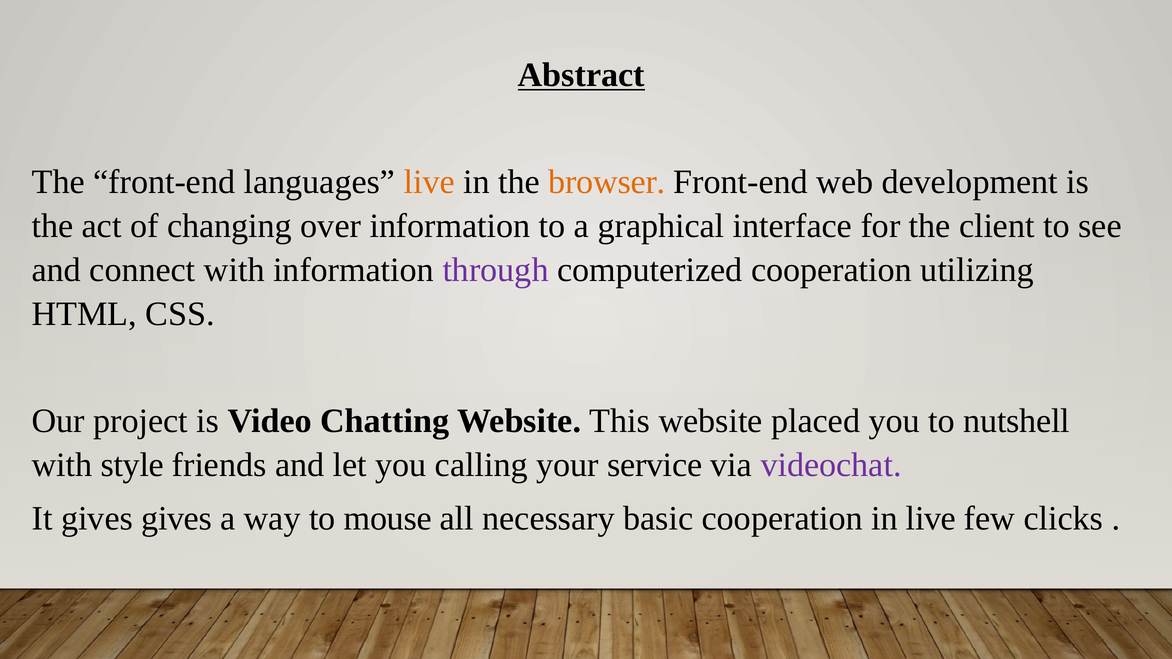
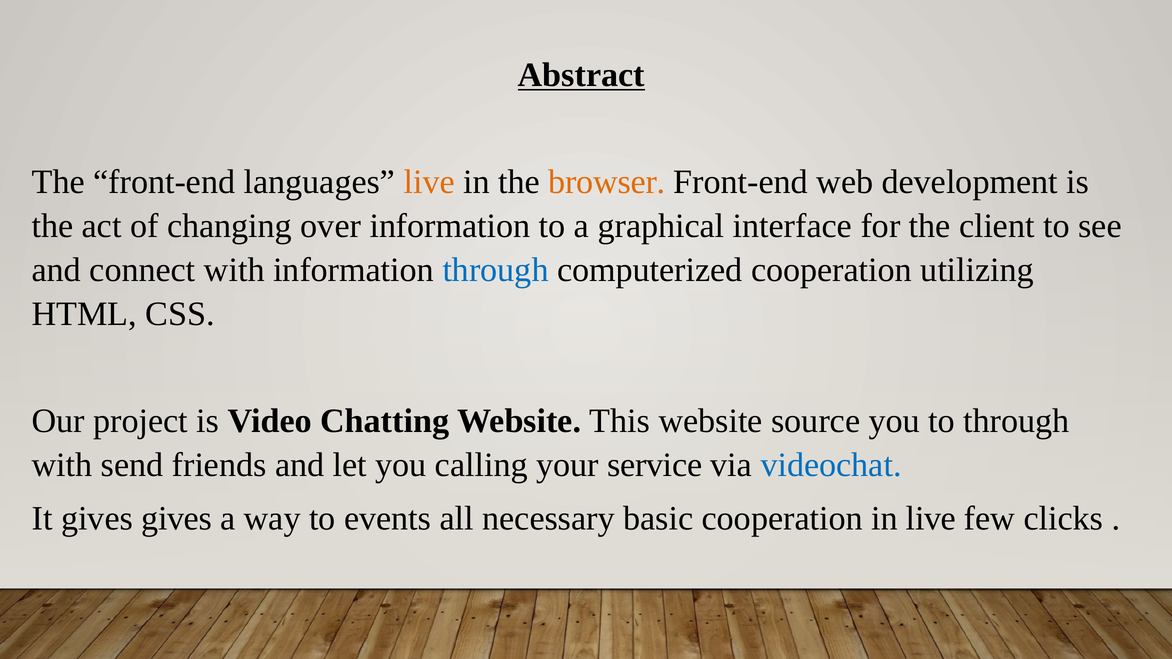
through colour: purple -> blue (496, 270)
placed: placed -> source (816, 421)
to nutshell: nutshell -> through (1016, 421)
style: style -> send (132, 465)
videochat colour: purple -> blue (831, 465)
mouse: mouse -> events (388, 519)
